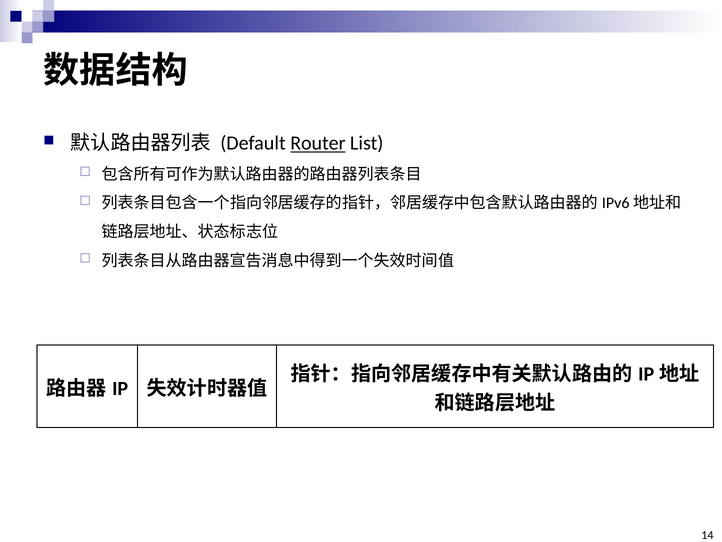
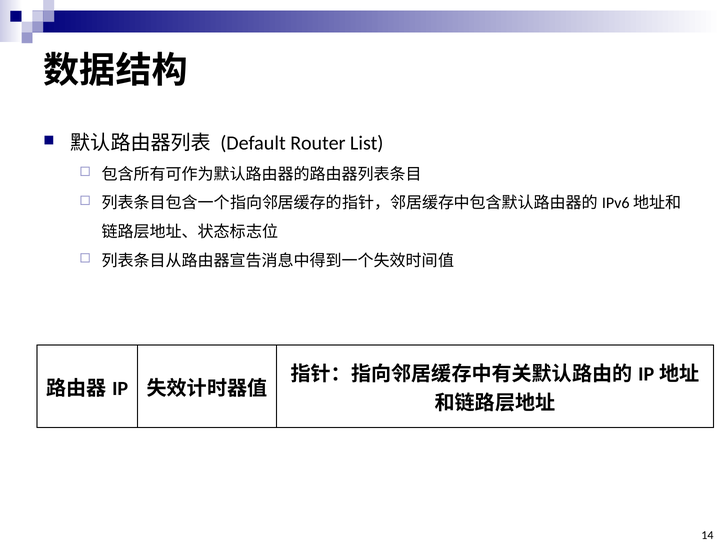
Router underline: present -> none (318, 143)
